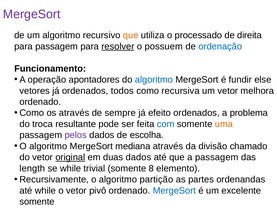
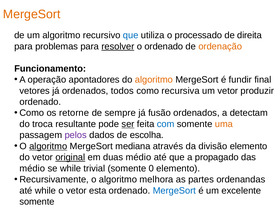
MergeSort colour: purple -> orange (32, 14)
que colour: orange -> blue (131, 35)
para passagem: passagem -> problemas (57, 46)
o possuem: possuem -> ordenado (164, 46)
ordenação colour: blue -> orange (220, 46)
algoritmo colour: blue -> orange (154, 80)
else: else -> final (263, 80)
melhora: melhora -> produzir (257, 91)
os através: através -> retorne (74, 113)
efeito: efeito -> fusão (160, 113)
problema: problema -> detectam (249, 113)
ser underline: none -> present (128, 124)
algoritmo underline: none -> present (48, 146)
divisão chamado: chamado -> elemento (249, 146)
duas dados: dados -> médio (138, 157)
a passagem: passagem -> propagado (217, 157)
length: length -> médio (32, 168)
8: 8 -> 0 (151, 168)
partição: partição -> melhora (156, 179)
pivô: pivô -> esta (98, 190)
